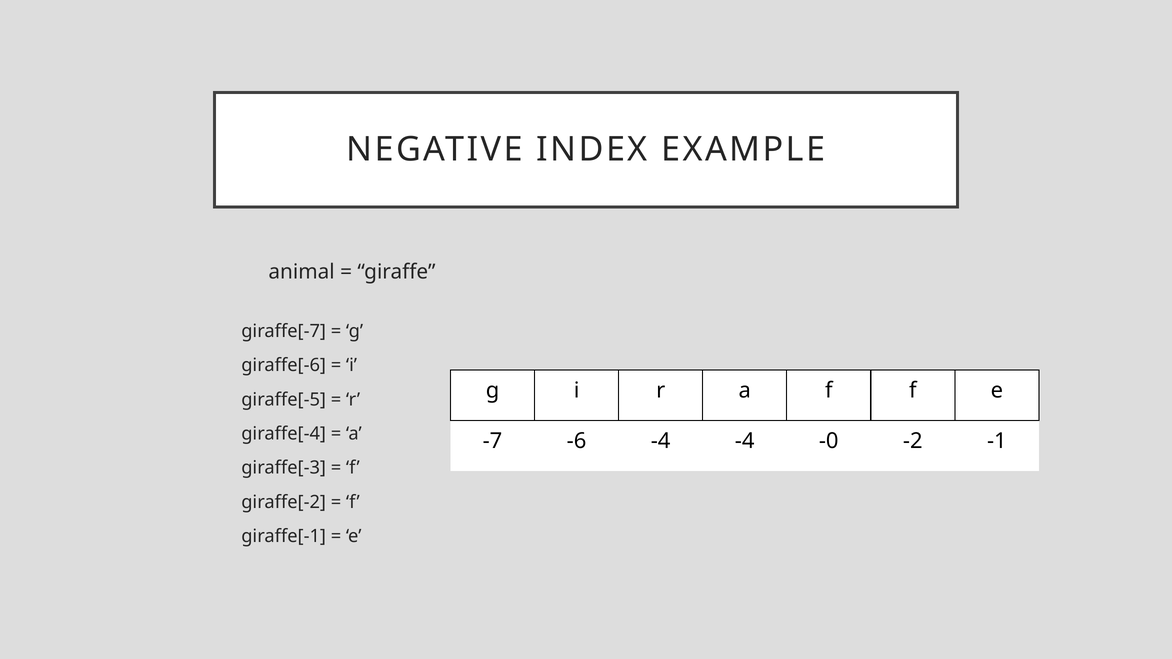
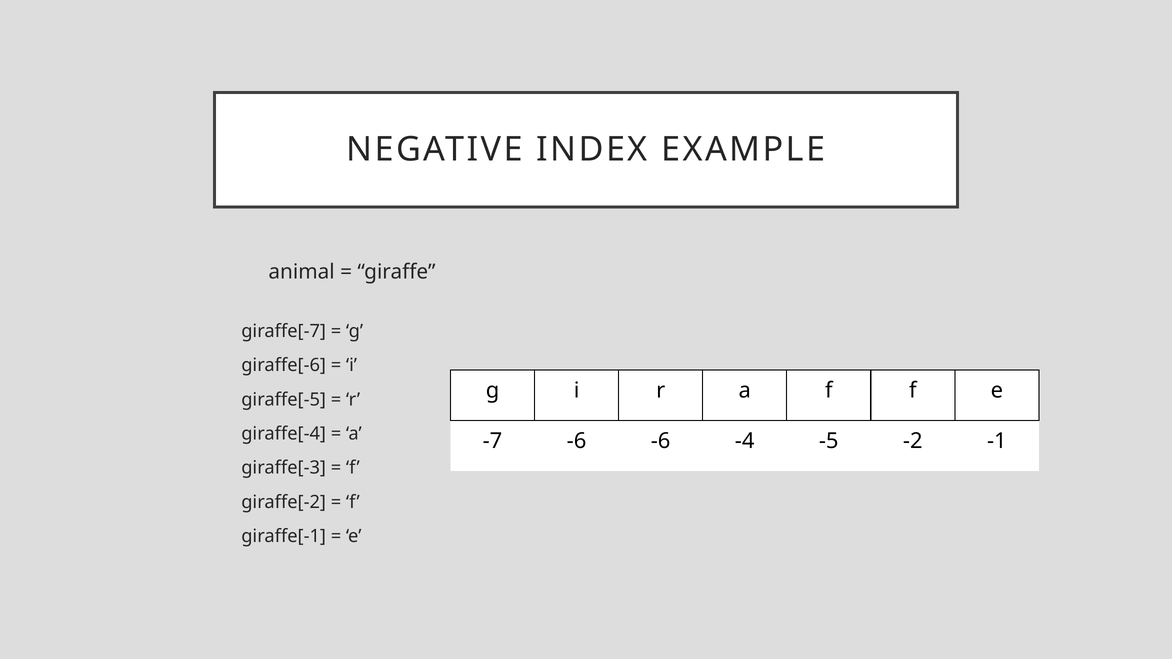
-6 -4: -4 -> -6 (661, 441)
-0: -0 -> -5 (829, 441)
